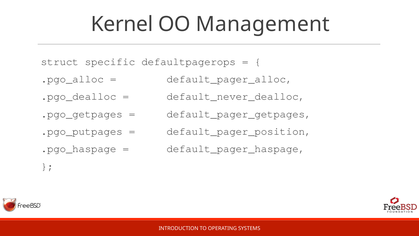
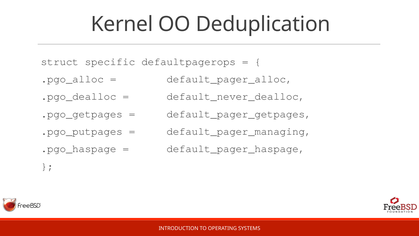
Management: Management -> Deduplication (263, 24)
default_pager_position: default_pager_position -> default_pager_managing (239, 131)
